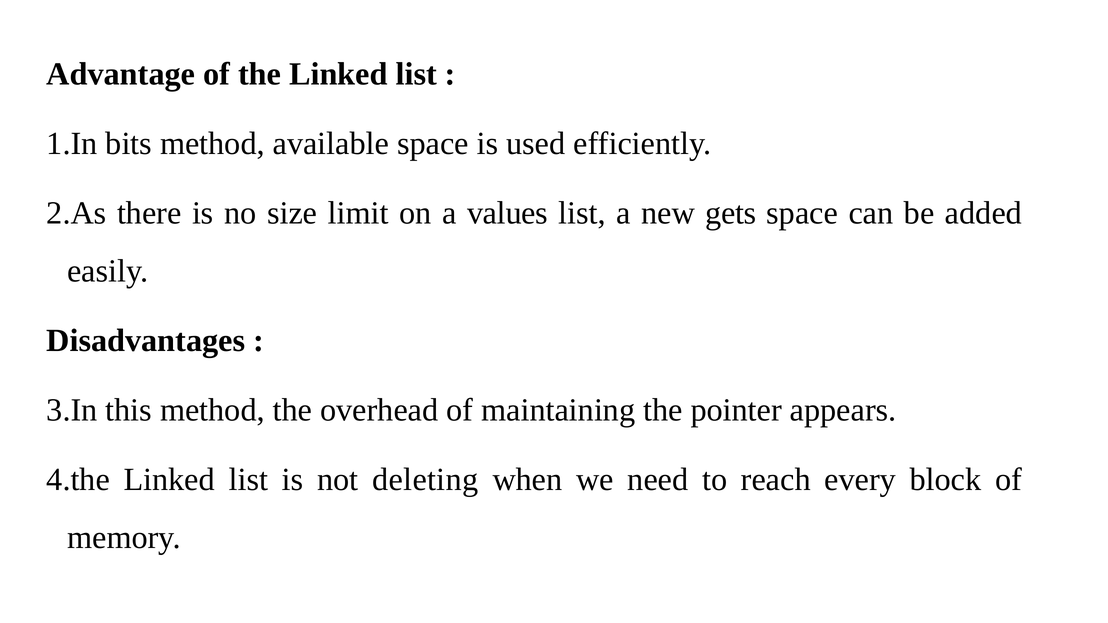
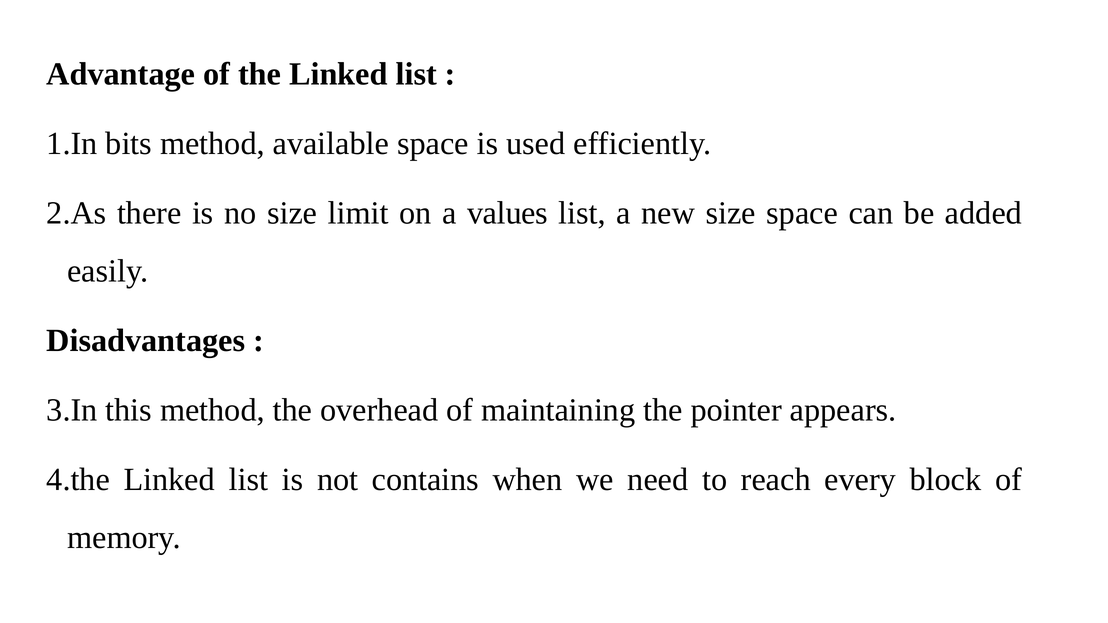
new gets: gets -> size (731, 213)
deleting: deleting -> contains (425, 480)
